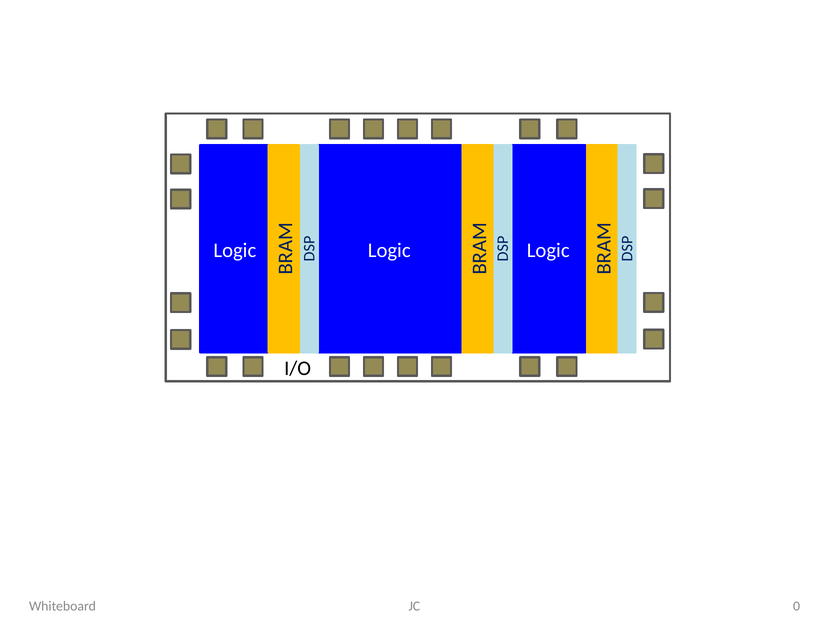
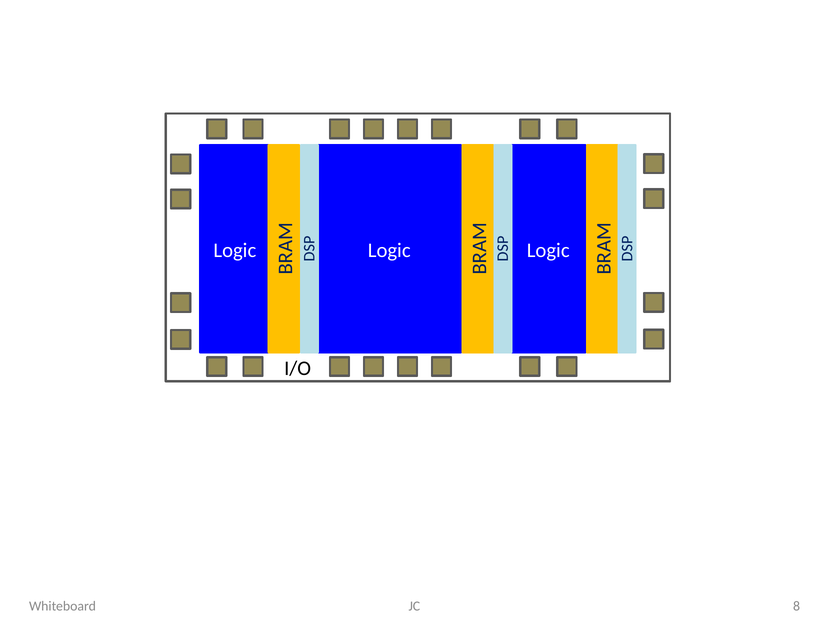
0: 0 -> 8 (797, 606)
